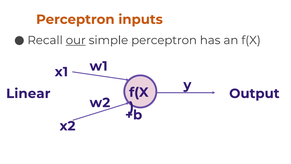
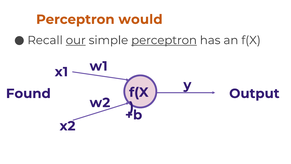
inputs: inputs -> would (140, 19)
perceptron underline: none -> present (164, 40)
Linear: Linear -> Found (28, 93)
